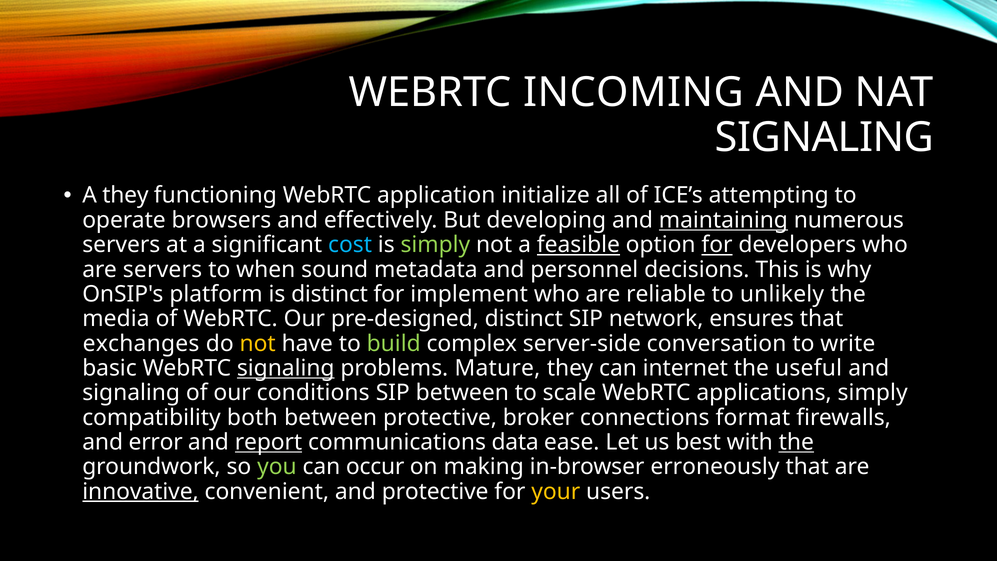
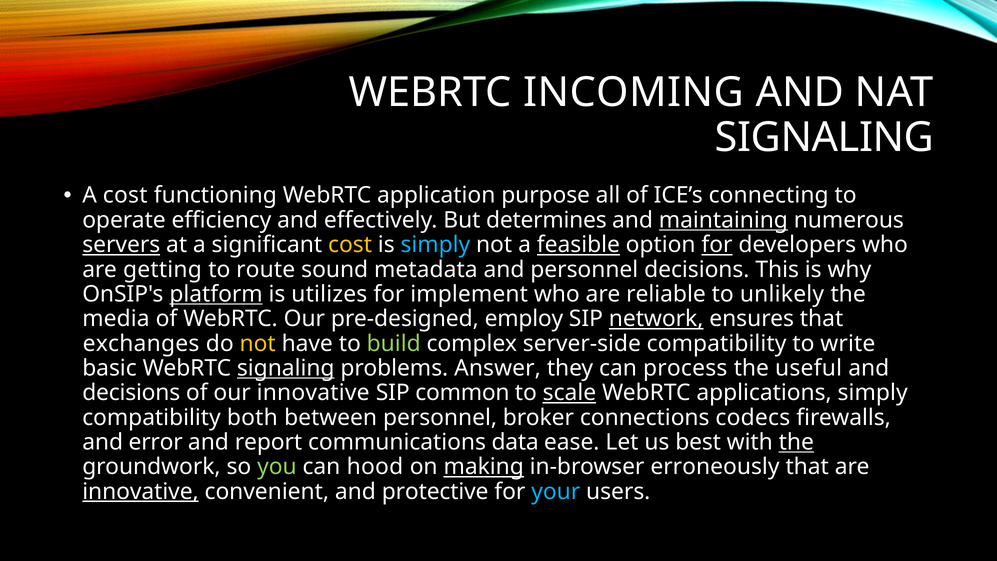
A they: they -> cost (125, 195)
initialize: initialize -> purpose (546, 195)
attempting: attempting -> connecting (769, 195)
browsers: browsers -> efficiency (221, 220)
developing: developing -> determines (546, 220)
servers underline: none -> present (121, 245)
cost colour: light blue -> yellow (350, 245)
simply colour: light green -> light blue (435, 245)
are servers: servers -> getting (162, 269)
when: when -> route (266, 269)
platform underline: none -> present (216, 294)
is distinct: distinct -> utilizes (329, 294)
pre-designed distinct: distinct -> employ (524, 319)
network underline: none -> present (656, 319)
server-side conversation: conversation -> compatibility (717, 343)
Mature: Mature -> Answer (498, 368)
internet: internet -> process (685, 368)
signaling: signaling -> decisions (131, 393)
our conditions: conditions -> innovative (313, 393)
SIP between: between -> common (462, 393)
scale underline: none -> present (569, 393)
between protective: protective -> personnel (440, 417)
format: format -> codecs (753, 417)
report underline: present -> none (268, 442)
occur: occur -> hood (375, 467)
making underline: none -> present (484, 467)
your colour: yellow -> light blue (556, 491)
